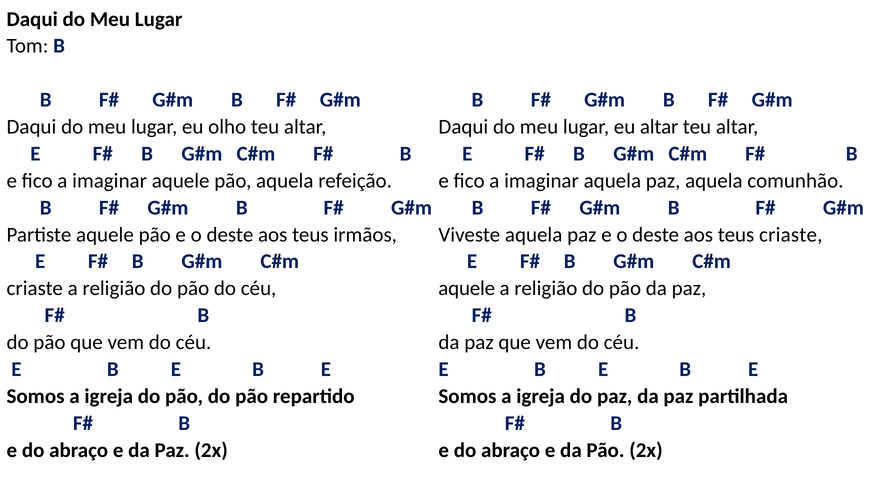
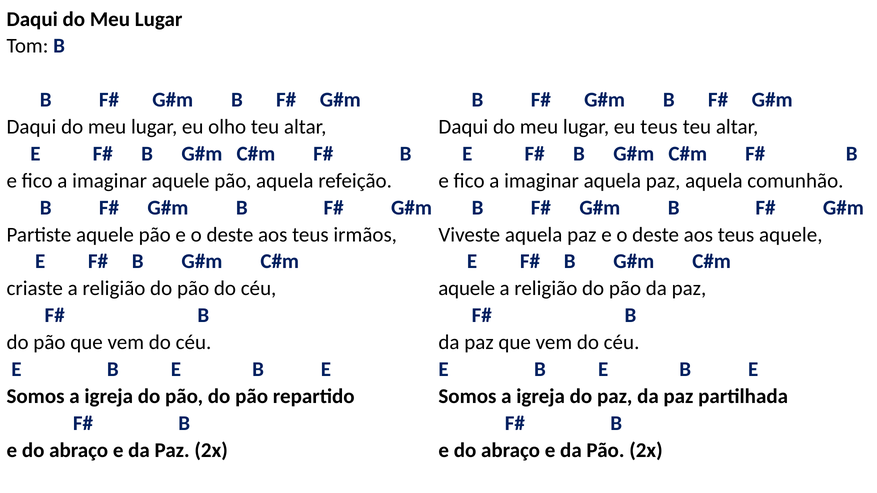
eu altar: altar -> teus (659, 127)
teus criaste: criaste -> aquele (791, 235)
